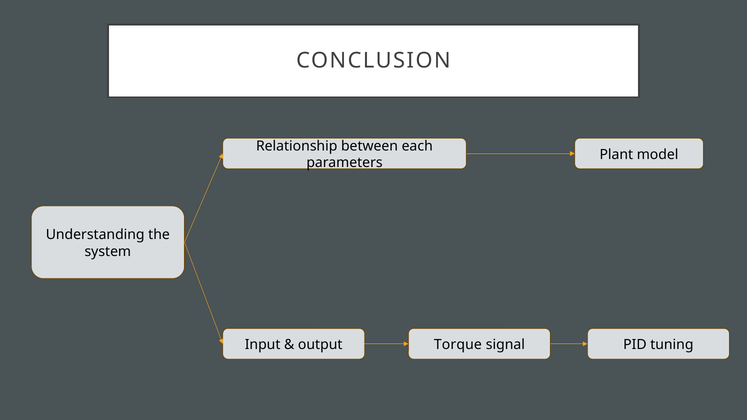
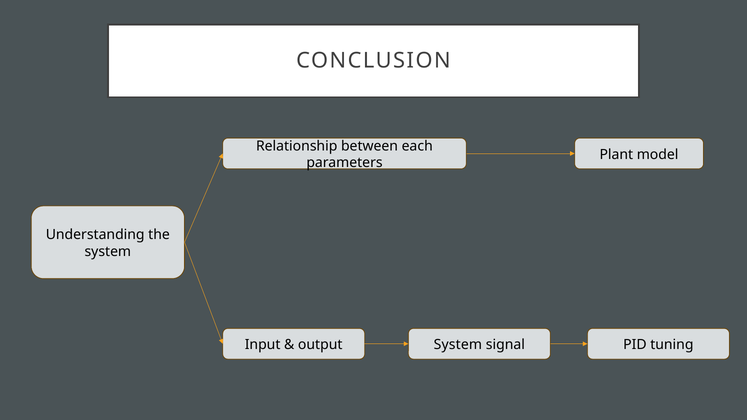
Torque: Torque -> System (458, 345)
